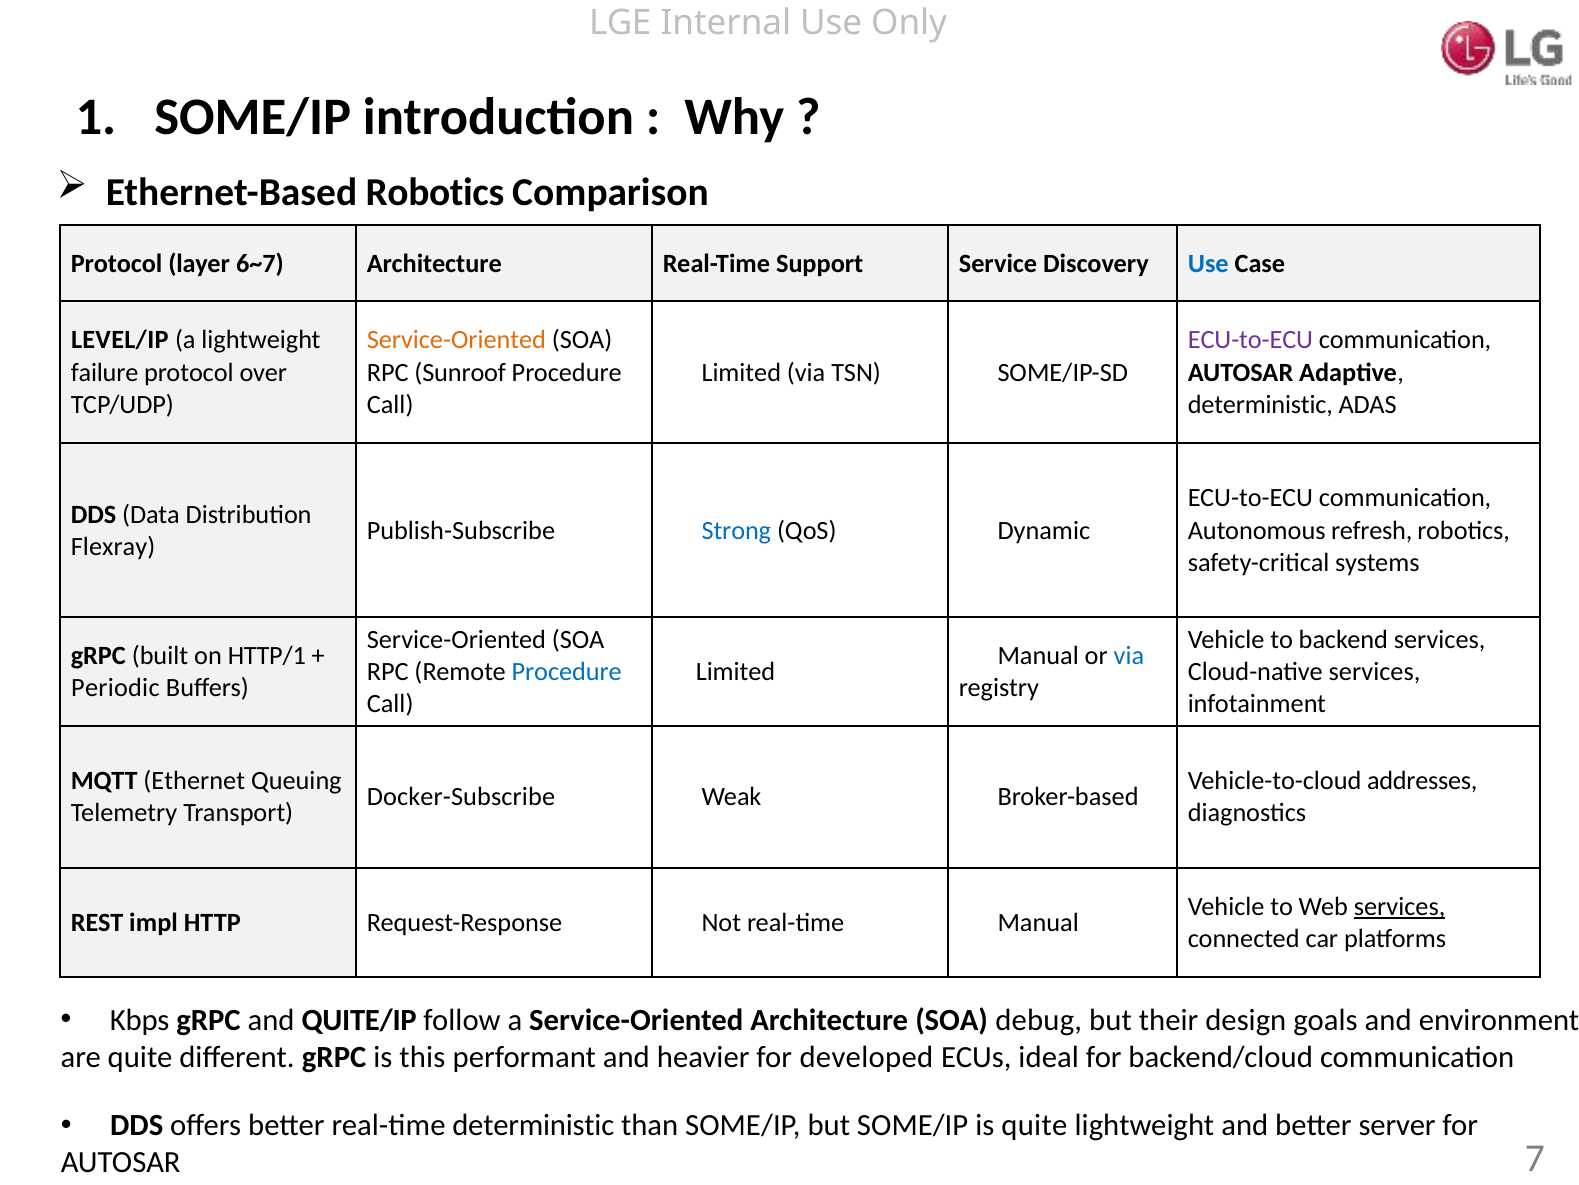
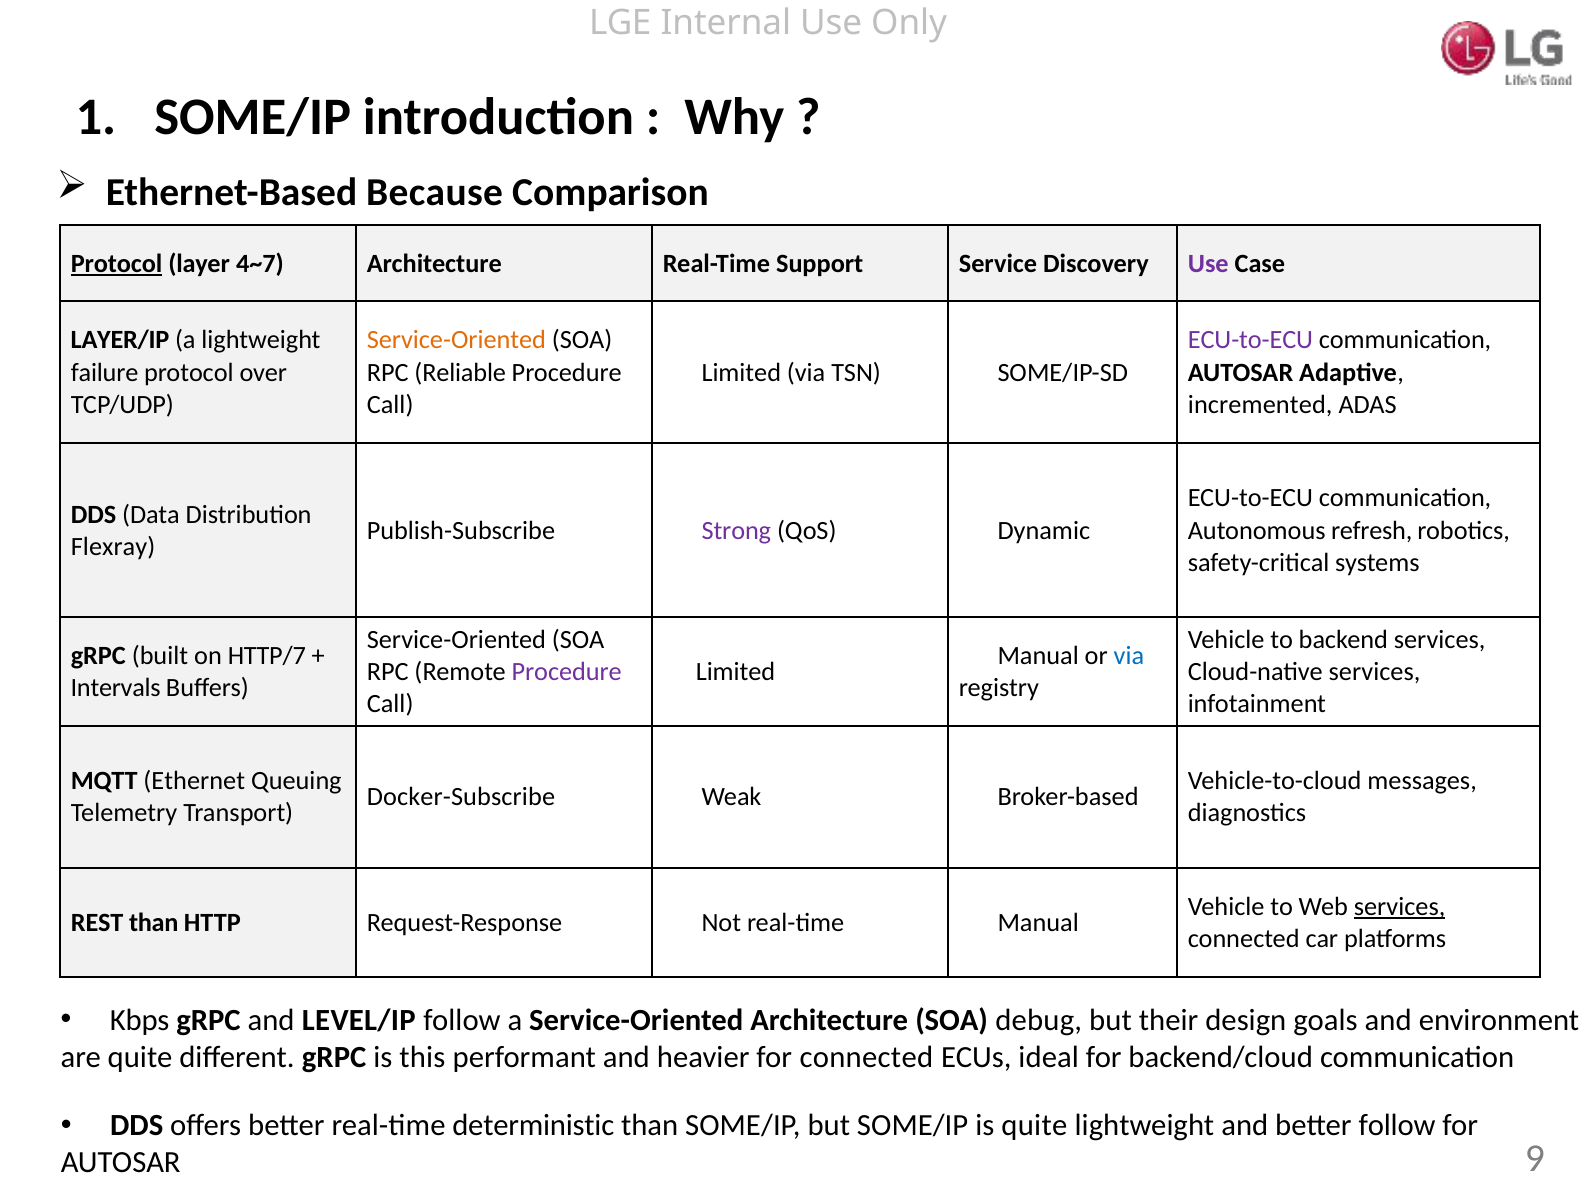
Ethernet-Based Robotics: Robotics -> Because (435, 192)
Protocol underline: none -> present (117, 263)
6~7: 6~7 -> 4~7 (260, 263)
Use colour: blue -> purple (1208, 263)
LEVEL/IP: LEVEL/IP -> LAYER/IP (120, 340)
Sunroof: Sunroof -> Reliable (460, 372)
deterministic: deterministic -> incremented (1260, 404)
Strong colour: blue -> purple (736, 530)
HTTP/1: HTTP/1 -> HTTP/7 (267, 655)
Procedure colour: blue -> purple (567, 672)
Periodic: Periodic -> Intervals (116, 688)
addresses: addresses -> messages (1422, 781)
REST impl: impl -> than (154, 922)
QUITE/IP: QUITE/IP -> LEVEL/IP (359, 1020)
for developed: developed -> connected (866, 1056)
better server: server -> follow (1397, 1125)
7: 7 -> 9 (1535, 1158)
